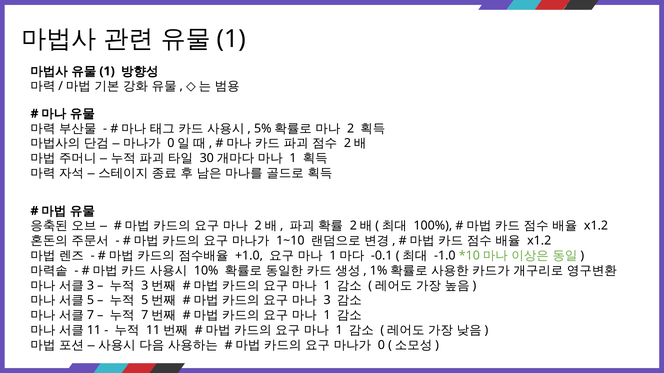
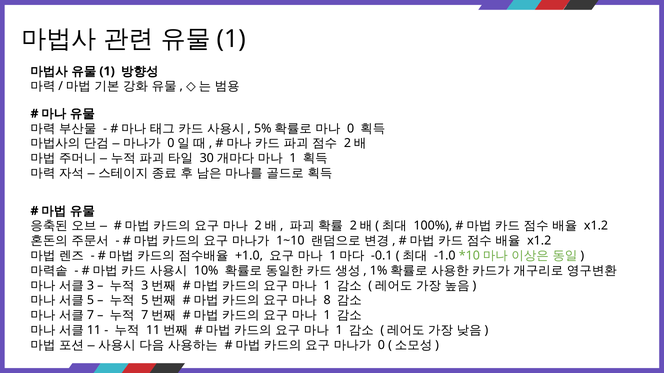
2: 2 -> 0 (351, 129)
3: 3 -> 8 (327, 301)
